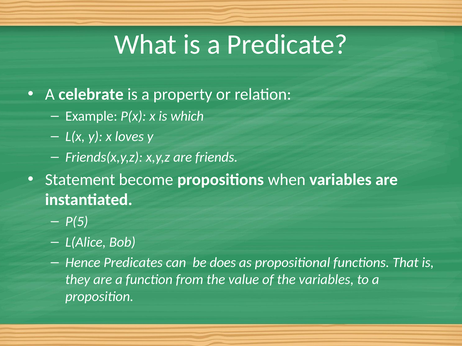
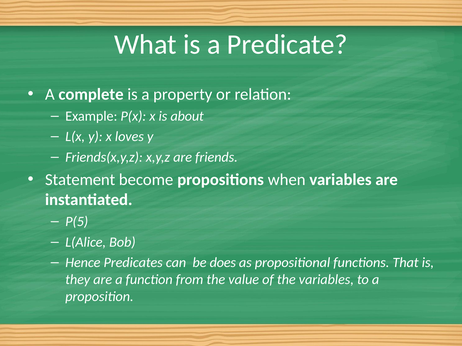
celebrate: celebrate -> complete (91, 94)
which: which -> about (187, 116)
